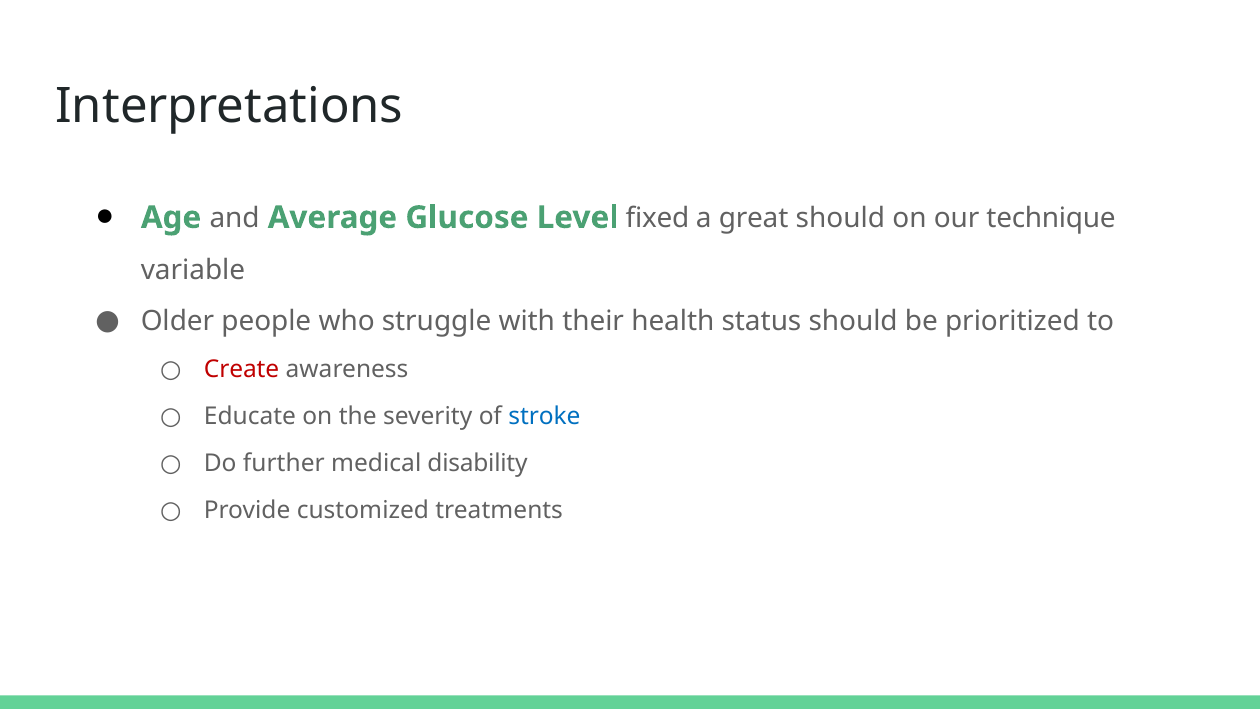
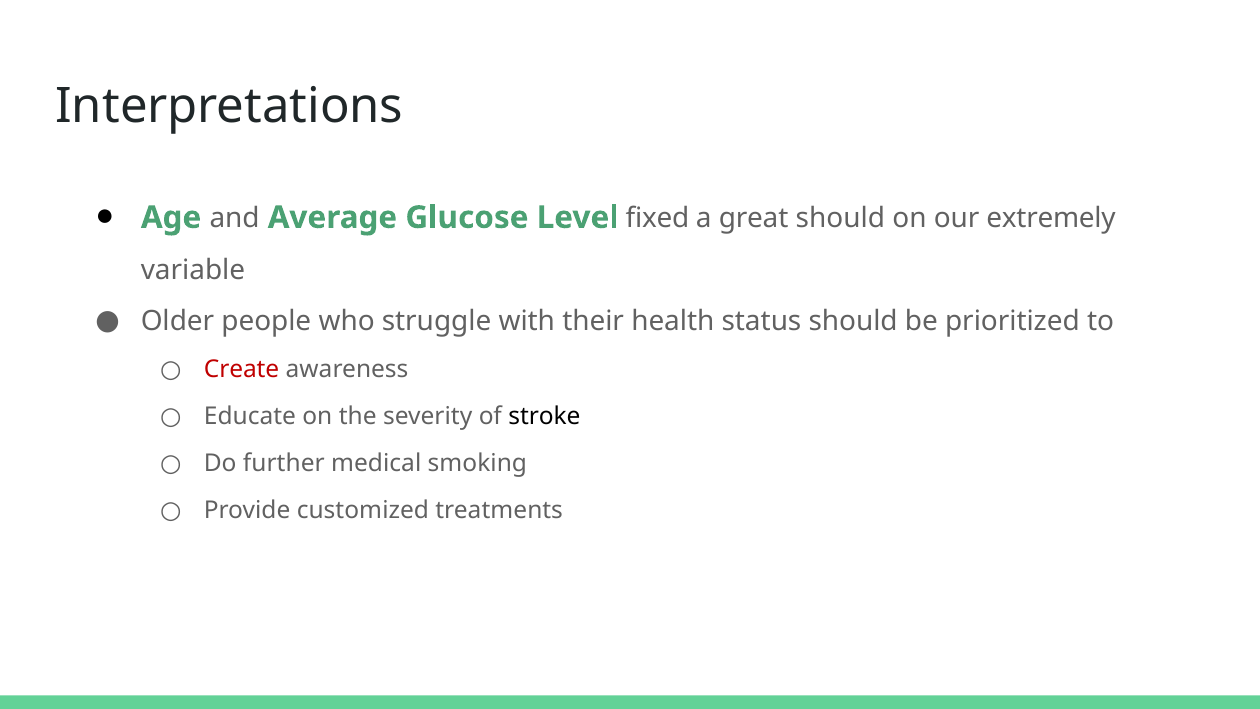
technique: technique -> extremely (1051, 219)
stroke colour: blue -> black (544, 416)
disability: disability -> smoking (477, 463)
